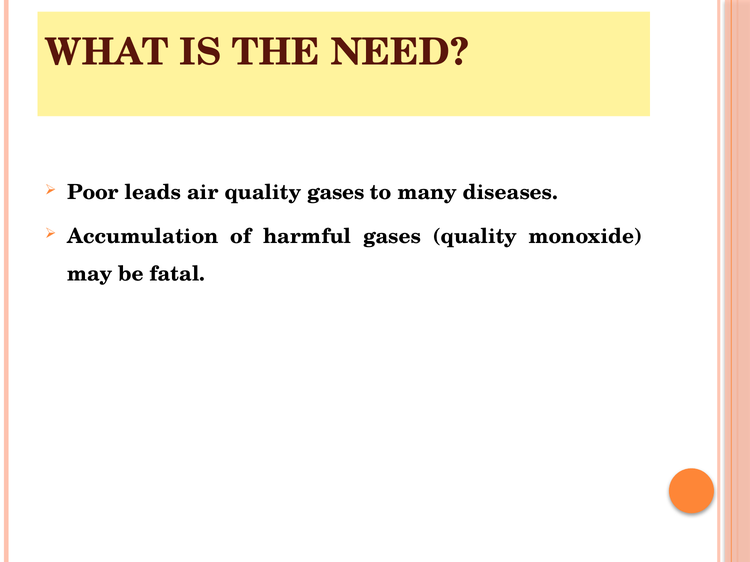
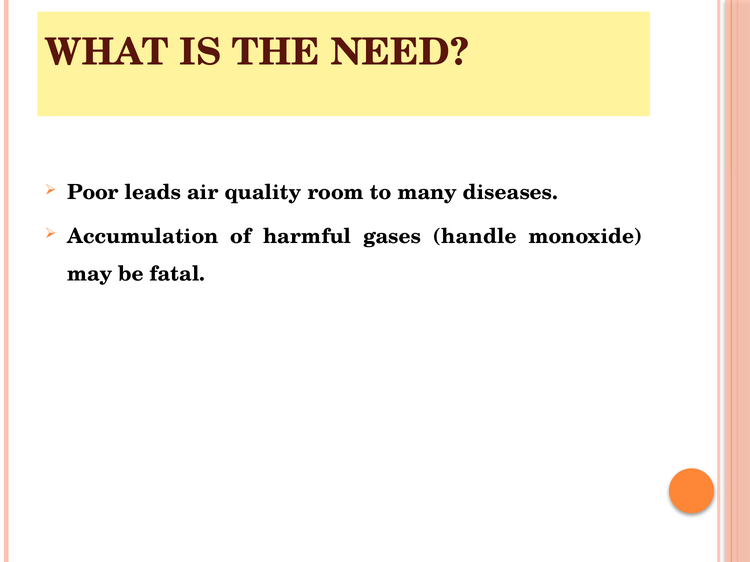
quality gases: gases -> room (336, 193)
gases quality: quality -> handle (475, 237)
